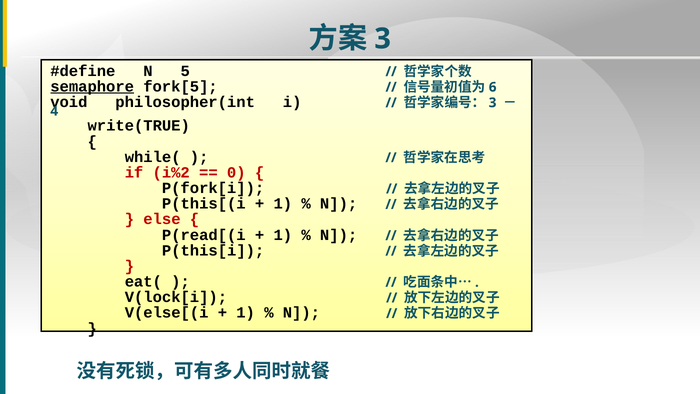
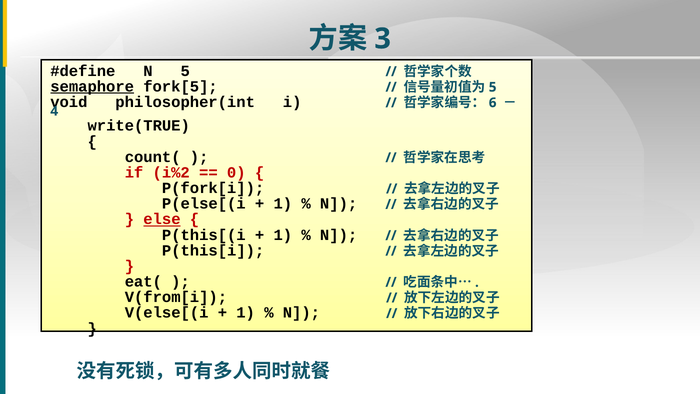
6: 6 -> 5 (493, 87)
3: 3 -> 6 (493, 103)
while(: while( -> count( (153, 157)
P(this[(i: P(this[(i -> P(else[(i (204, 204)
else underline: none -> present (162, 219)
P(read[(i: P(read[(i -> P(this[(i (204, 235)
V(lock[i: V(lock[i -> V(from[i (176, 297)
